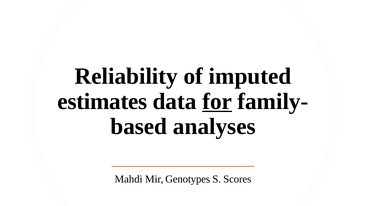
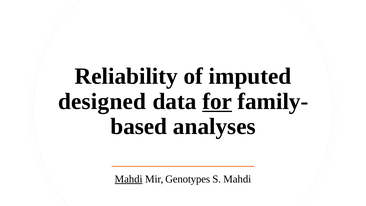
estimates: estimates -> designed (102, 101)
Mahdi underline: none -> present (129, 179)
S Scores: Scores -> Mahdi (237, 179)
